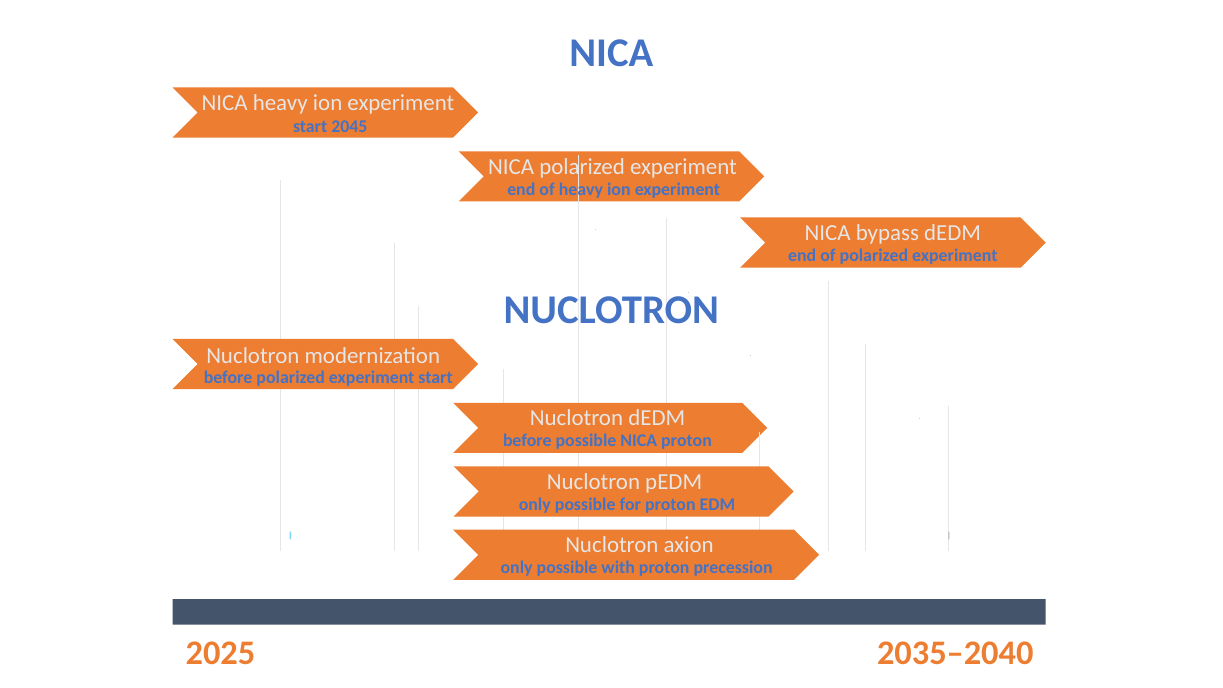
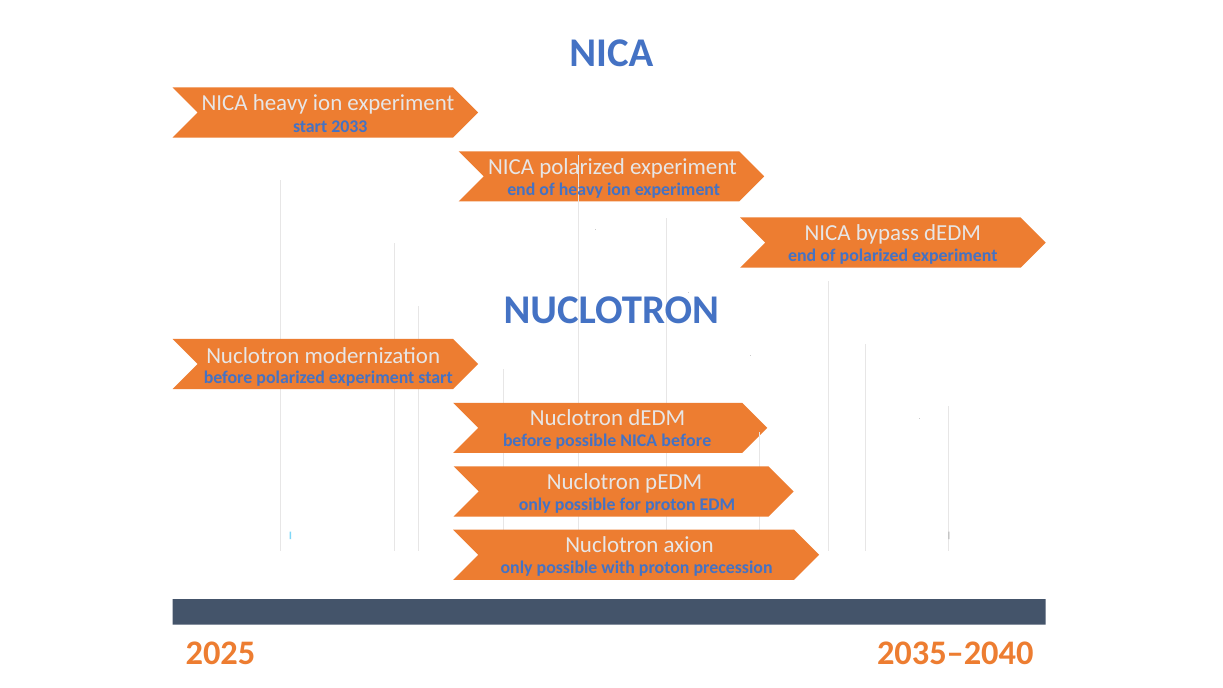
2045: 2045 -> 2033 (349, 127)
NICA proton: proton -> before (686, 441)
